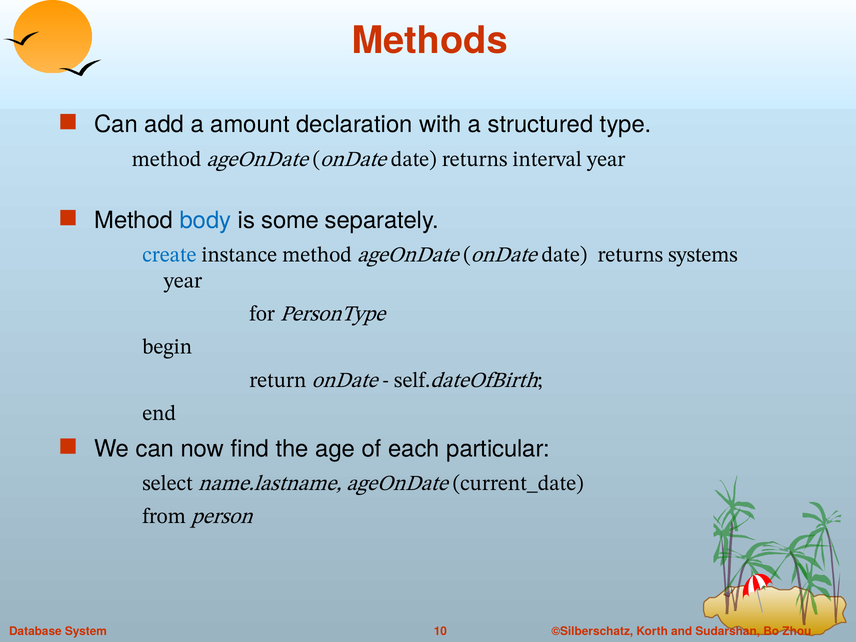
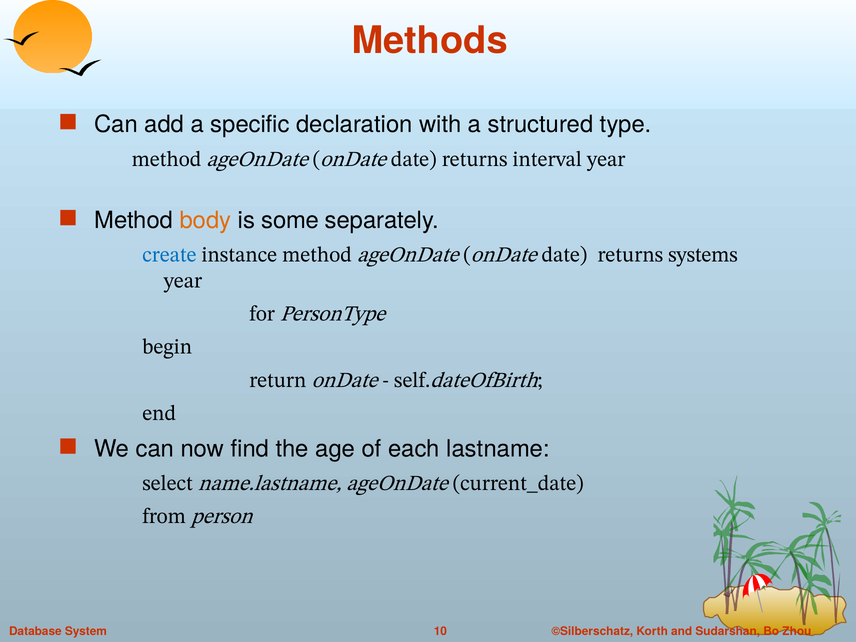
amount: amount -> specific (250, 125)
body colour: blue -> orange (206, 220)
particular: particular -> lastname (498, 449)
